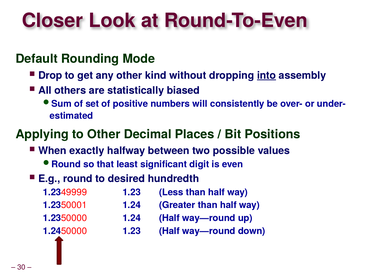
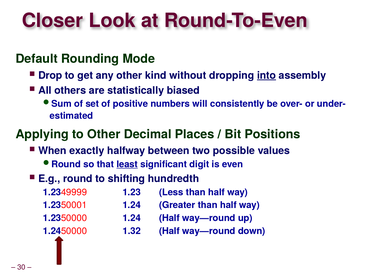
least underline: none -> present (127, 164)
desired: desired -> shifting (126, 179)
1.2450000 1.23: 1.23 -> 1.32 (132, 231)
